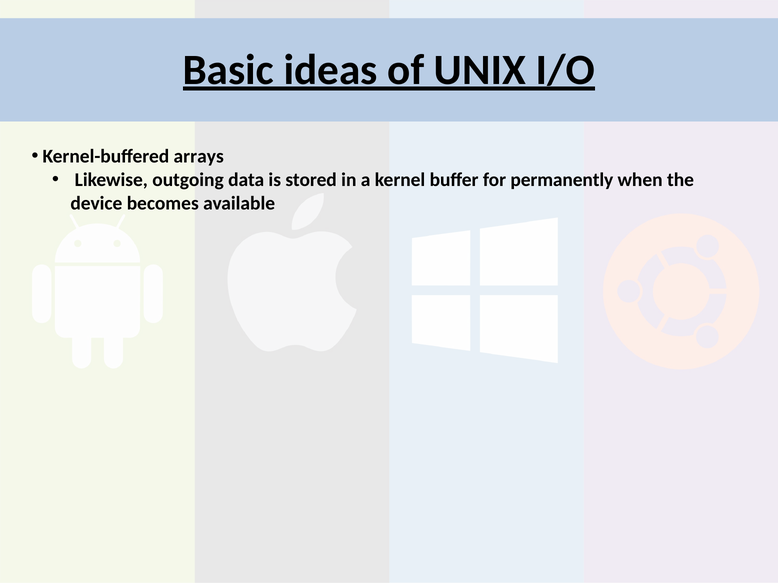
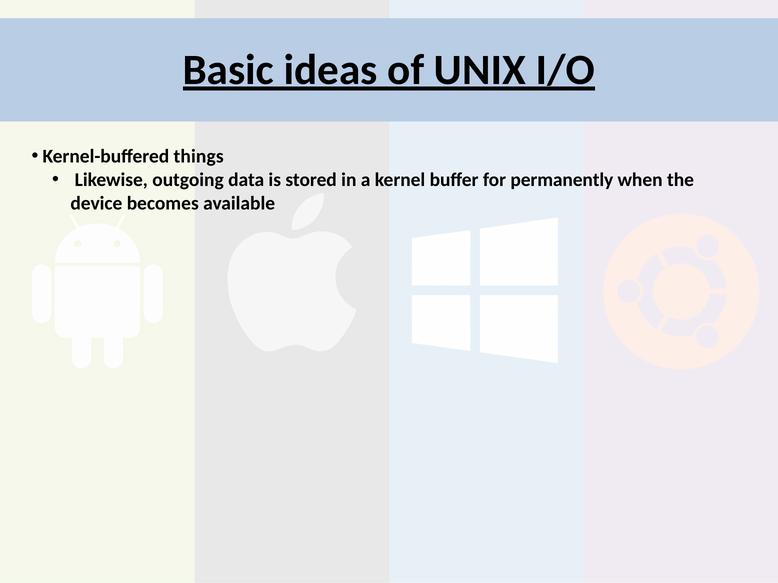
arrays: arrays -> things (199, 157)
